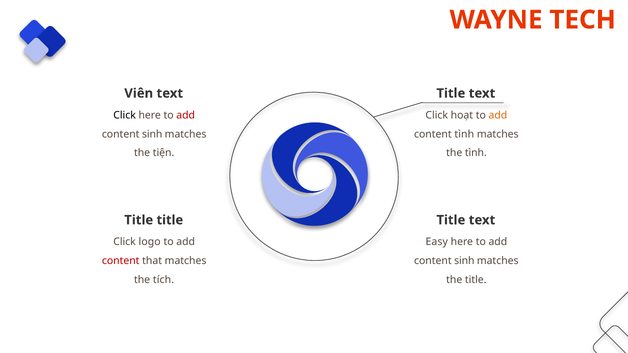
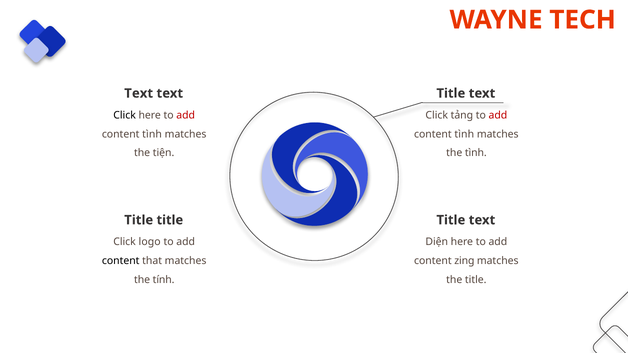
Viên: Viên -> Text (139, 93)
hoạt: hoạt -> tảng (462, 115)
add colour: orange -> red (498, 115)
sinh: sinh -> tình (152, 134)
Easy: Easy -> Diện (437, 242)
content colour: red -> black (121, 261)
sinh: sinh -> zing (464, 261)
tích: tích -> tính (164, 280)
